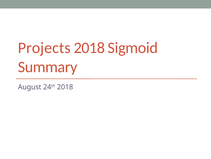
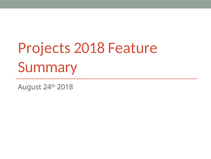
Sigmoid: Sigmoid -> Feature (133, 48)
